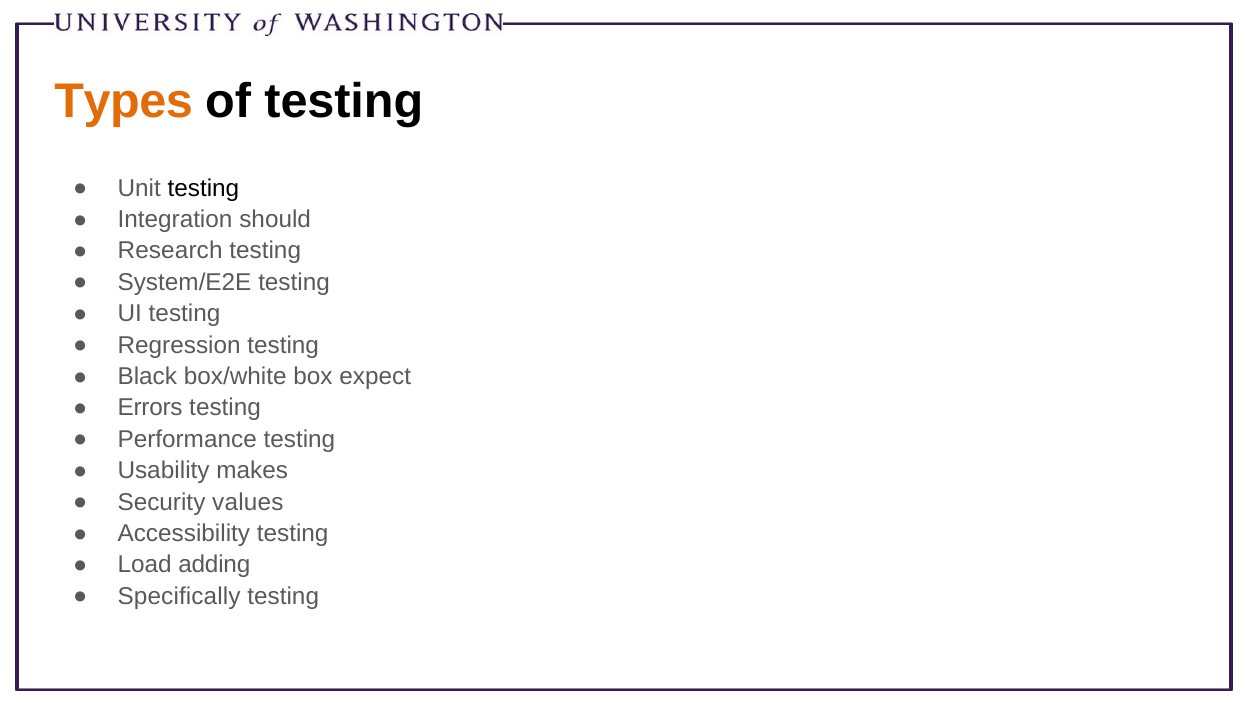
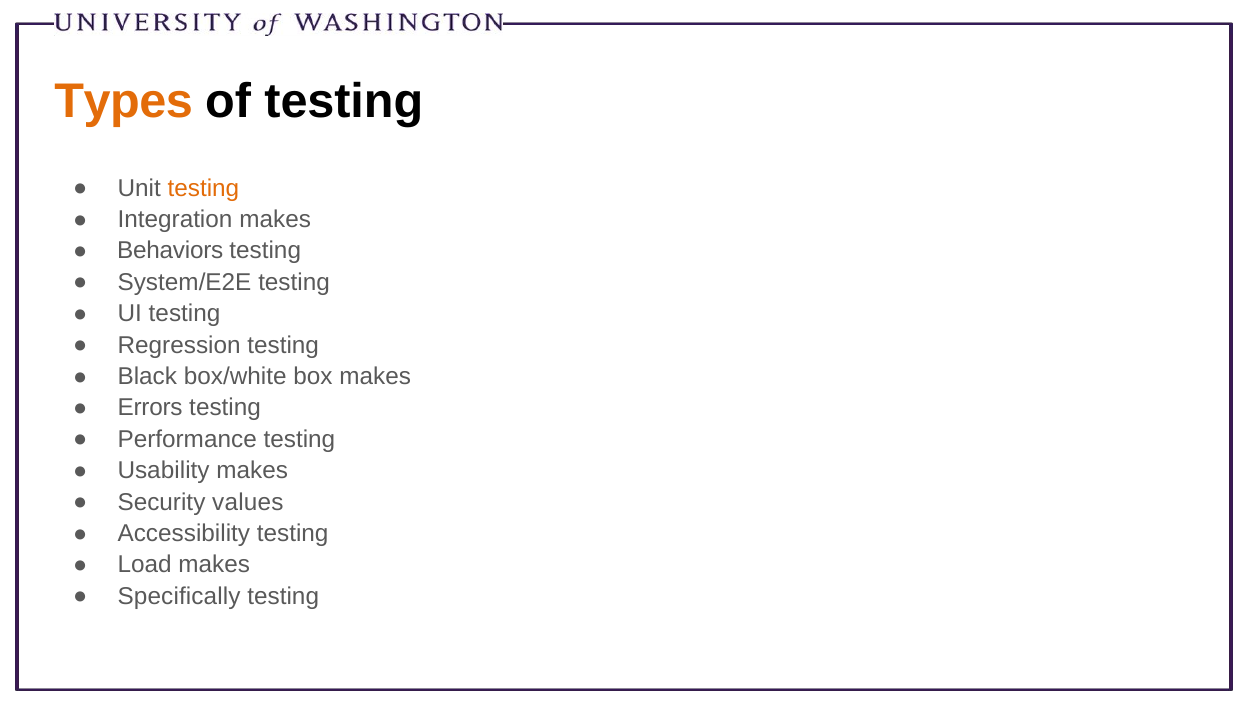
testing colour: black -> orange (203, 188)
Integration should: should -> makes (275, 220)
Research: Research -> Behaviors (170, 251)
box expect: expect -> makes (375, 377)
Load adding: adding -> makes (214, 565)
